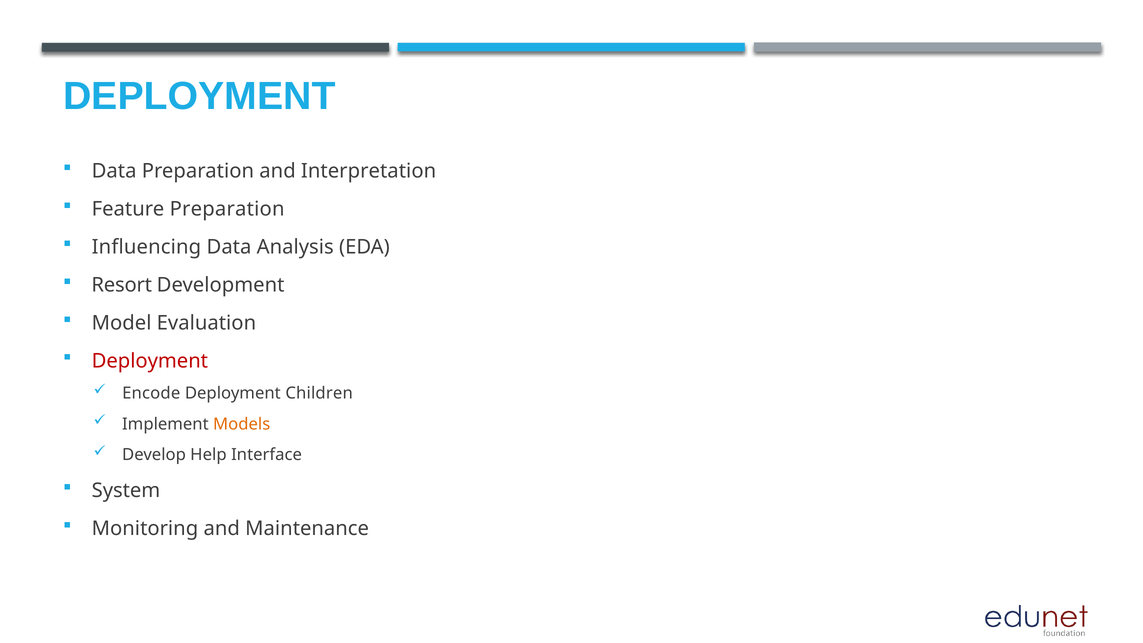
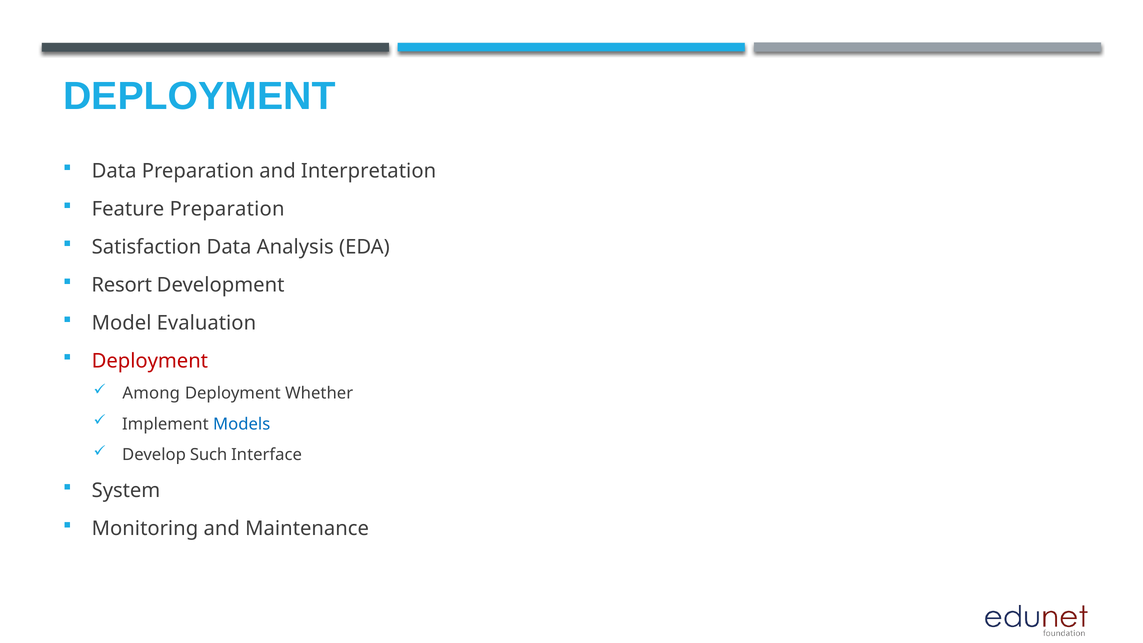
Influencing: Influencing -> Satisfaction (147, 247)
Encode: Encode -> Among (151, 393)
Children: Children -> Whether (319, 393)
Models colour: orange -> blue (242, 424)
Help: Help -> Such (209, 455)
